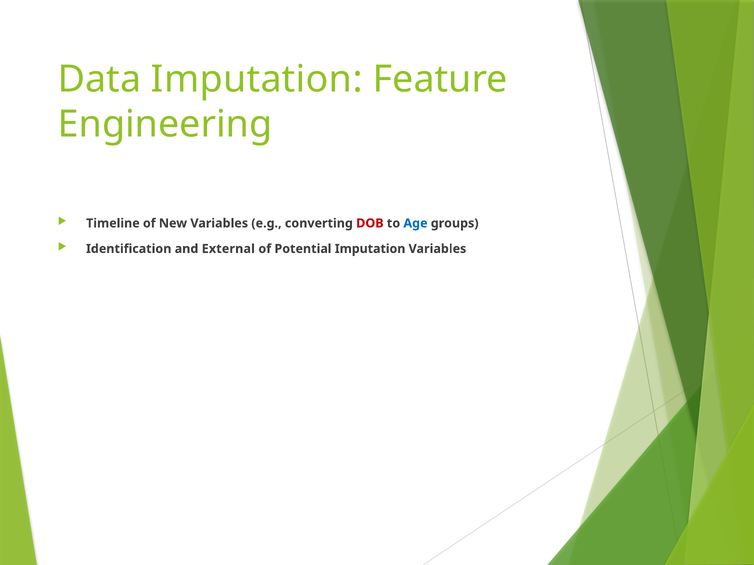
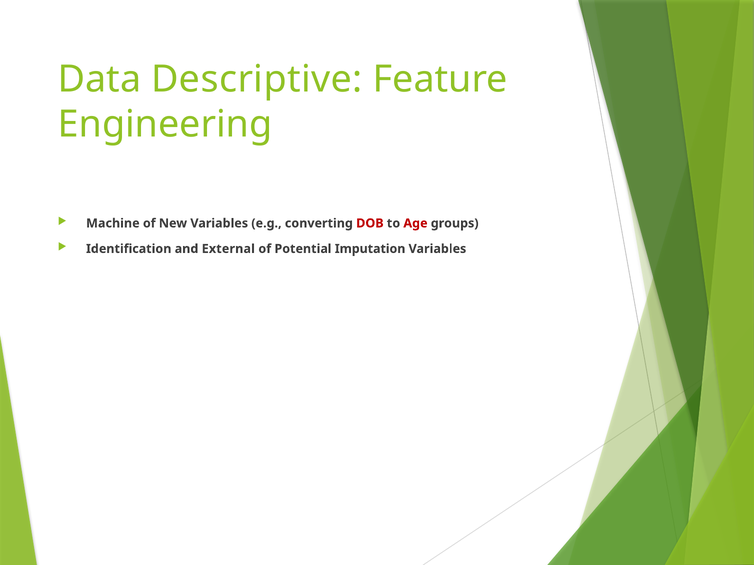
Data Imputation: Imputation -> Descriptive (257, 79)
Timeline: Timeline -> Machine (113, 223)
Age colour: blue -> red (415, 223)
